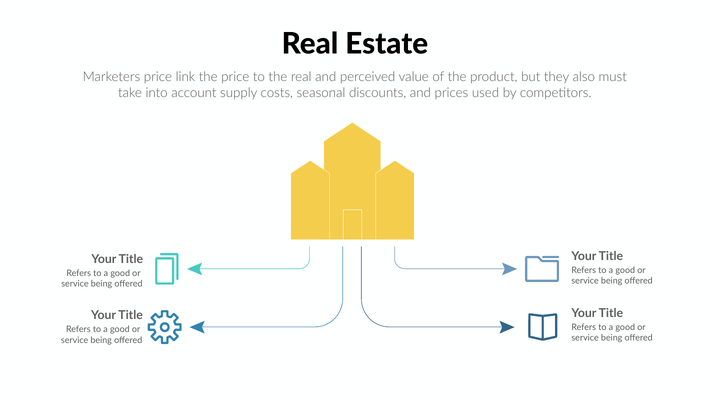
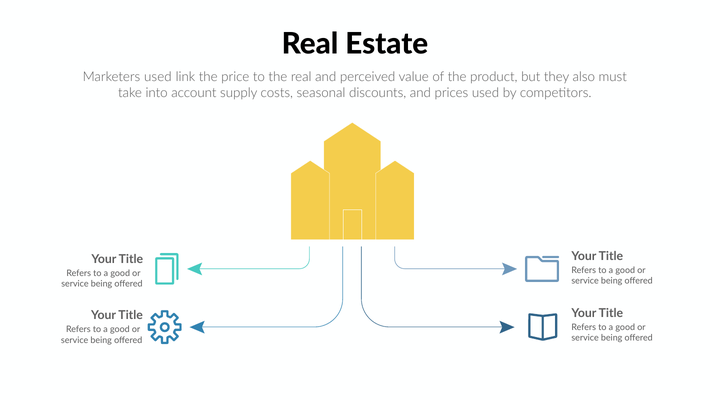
Marketers price: price -> used (158, 77)
